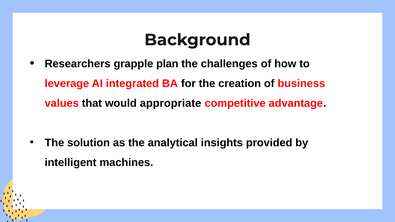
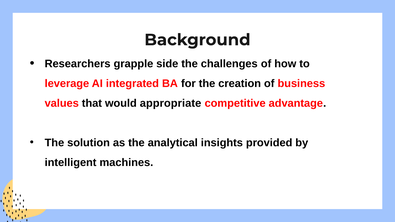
plan: plan -> side (167, 64)
